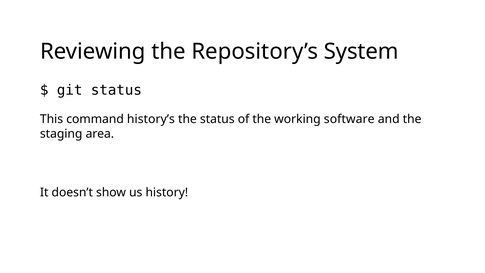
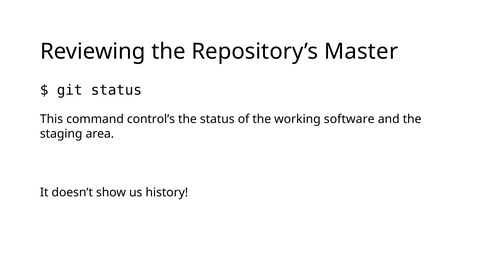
System: System -> Master (361, 51)
history’s: history’s -> control’s (151, 119)
